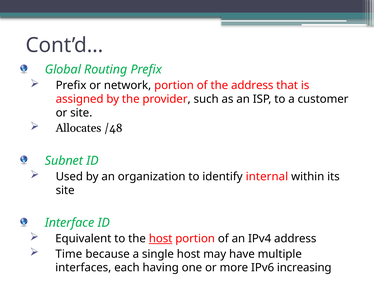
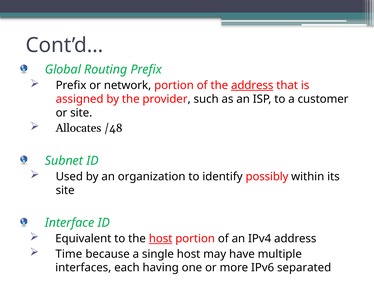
address underline: none -> present (252, 85)
internal: internal -> possibly (267, 176)
increasing: increasing -> separated (304, 267)
